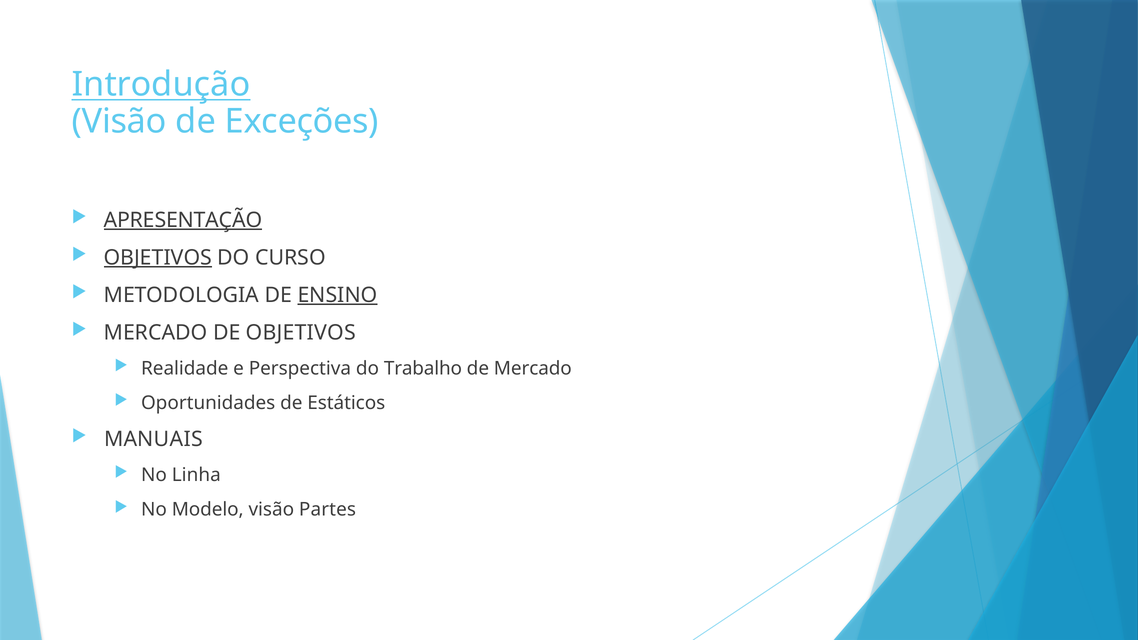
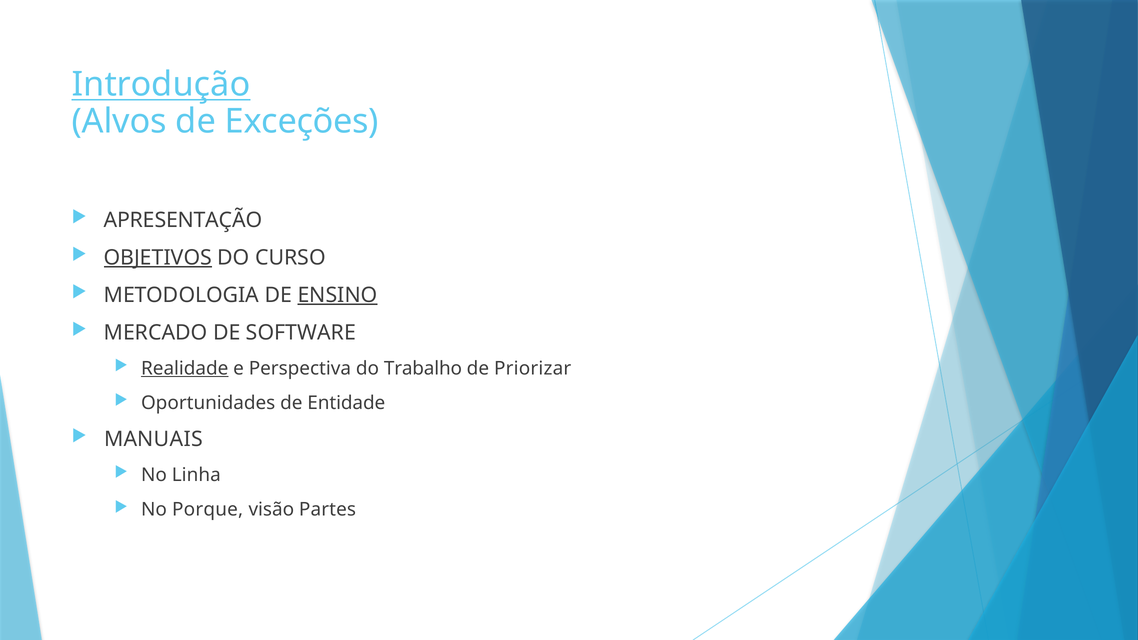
Visão: Visão -> Alvos (119, 121)
APRESENTAÇÃO underline: present -> none (183, 220)
DE OBJETIVOS: OBJETIVOS -> SOFTWARE (301, 333)
Realidade underline: none -> present (185, 369)
de Mercado: Mercado -> Priorizar (533, 369)
Estáticos: Estáticos -> Entidade (346, 403)
Modelo: Modelo -> Porque (208, 510)
